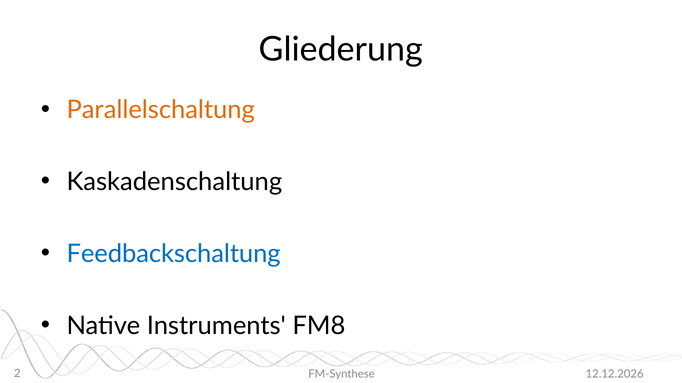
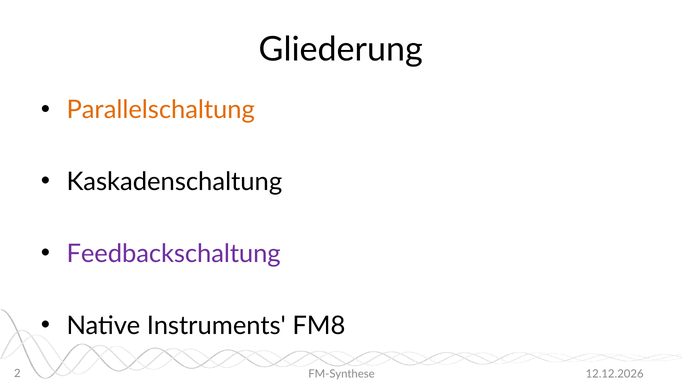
Feedbackschaltung colour: blue -> purple (174, 254)
